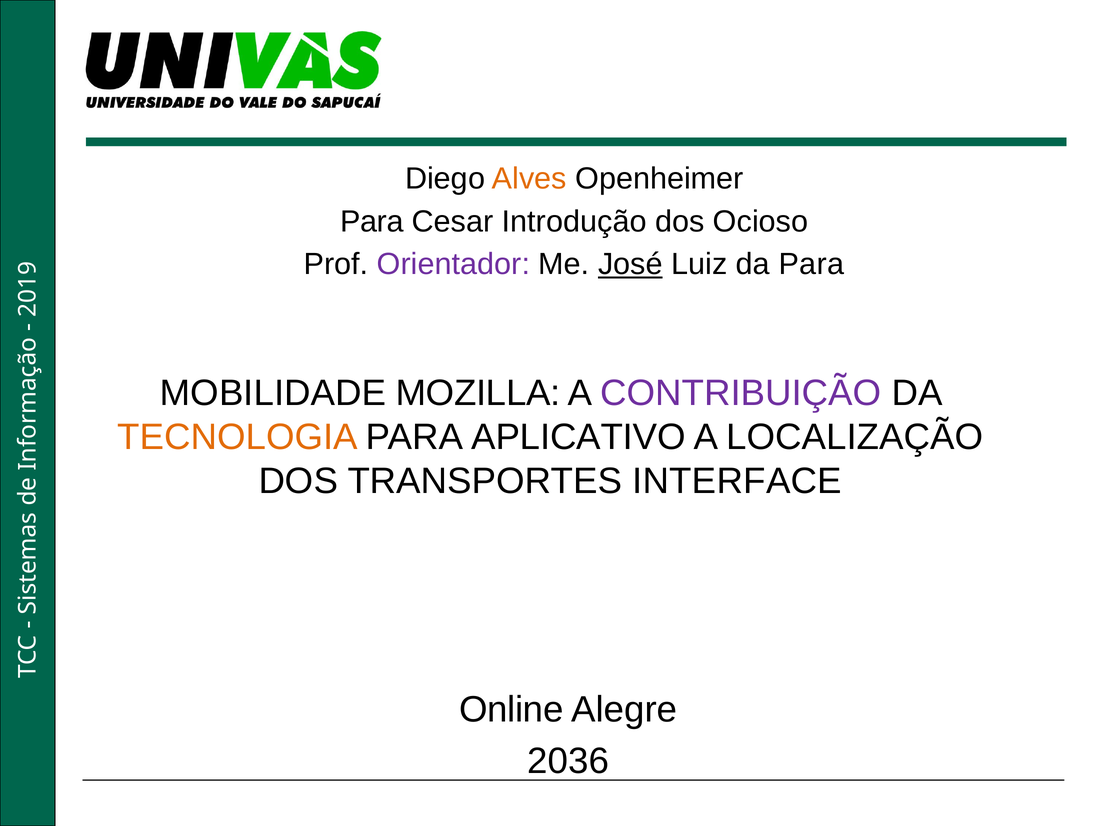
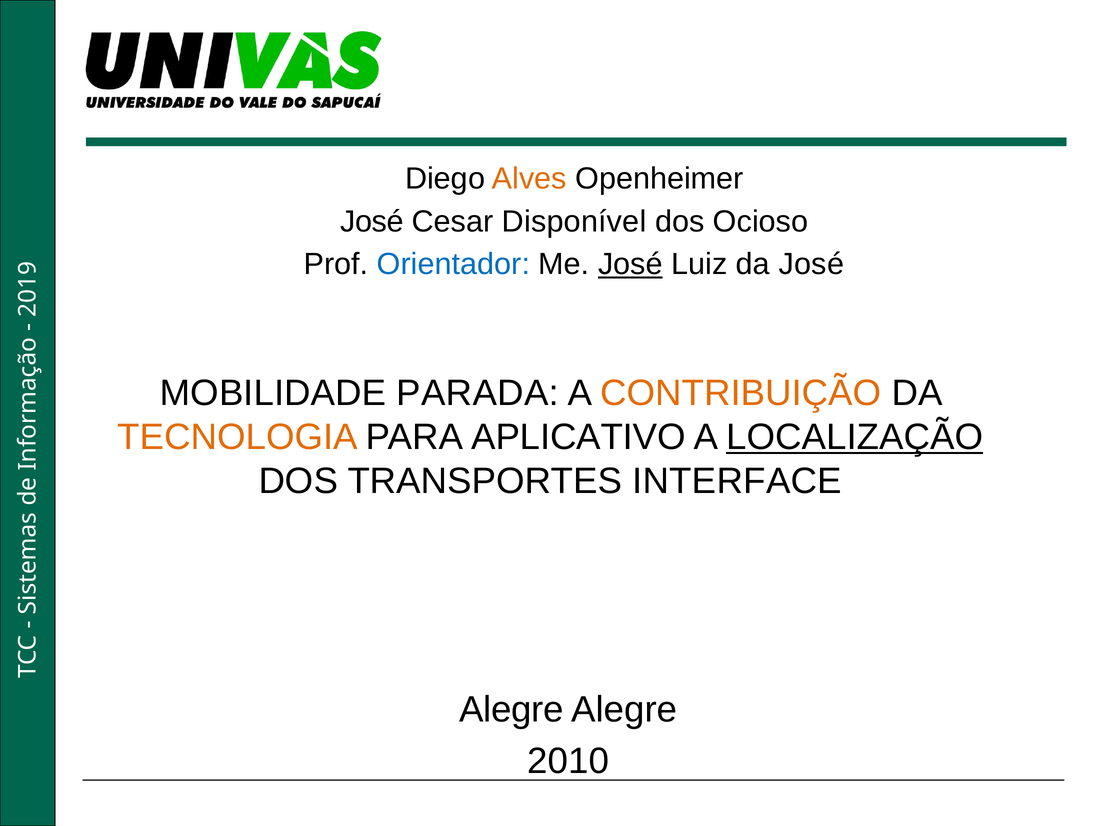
Para: Para -> José (372, 221)
Introdução: Introdução -> Disponível (574, 221)
Orientador colour: purple -> blue (453, 264)
da Para: Para -> José (811, 264)
MOZILLA: MOZILLA -> PARADA (478, 393)
CONTRIBUIÇÃO colour: purple -> orange (741, 393)
LOCALIZAÇÃO underline: none -> present (855, 437)
Online: Online -> Alegre (511, 710)
2036: 2036 -> 2010 (568, 761)
